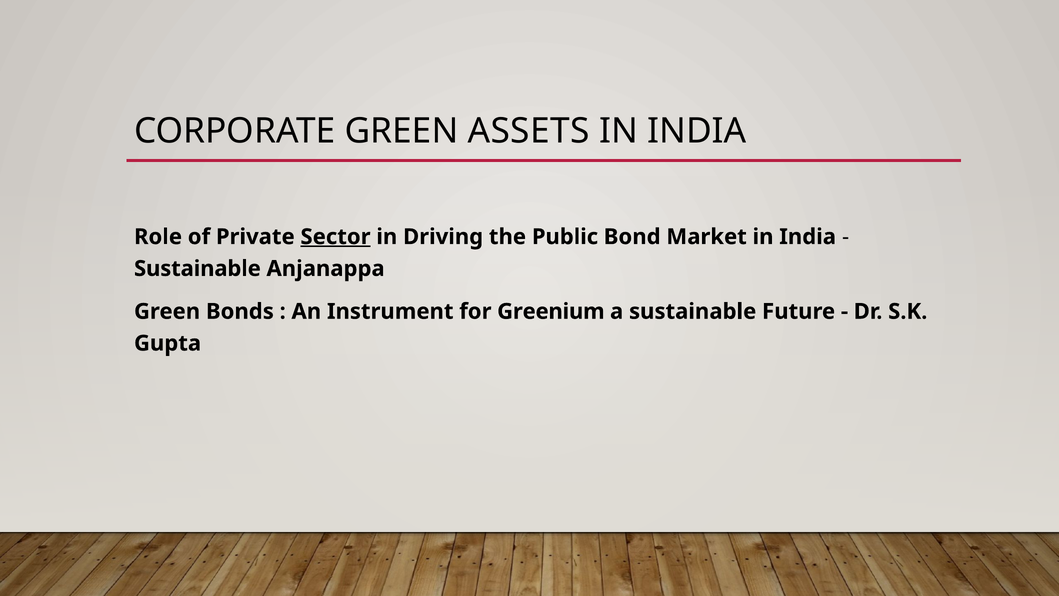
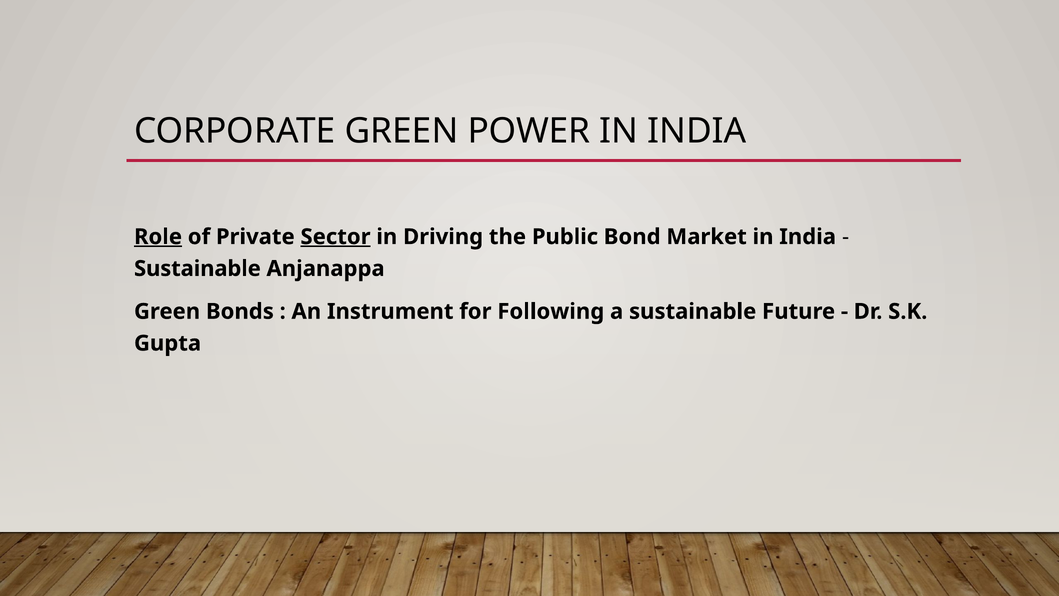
ASSETS: ASSETS -> POWER (529, 131)
Role underline: none -> present (158, 237)
Greenium: Greenium -> Following (551, 311)
